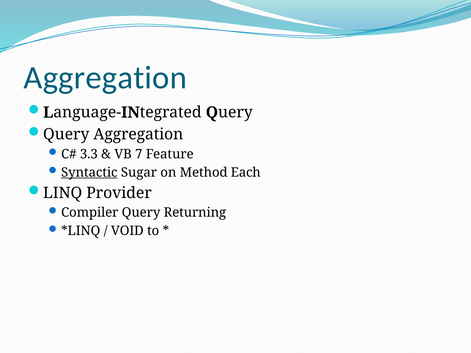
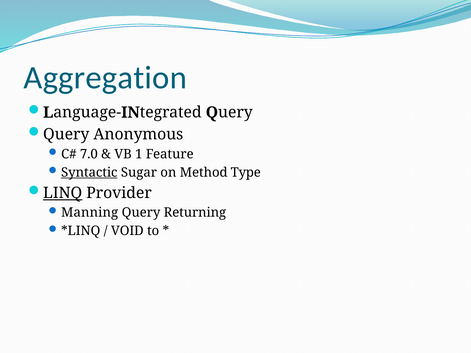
Query Aggregation: Aggregation -> Anonymous (138, 135)
3.3: 3.3 -> 7.0 (89, 154)
7: 7 -> 1 (139, 154)
Each: Each -> Type (246, 173)
LINQ underline: none -> present (63, 193)
Compiler: Compiler -> Manning (90, 213)
